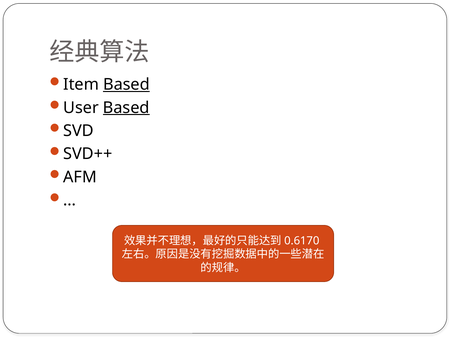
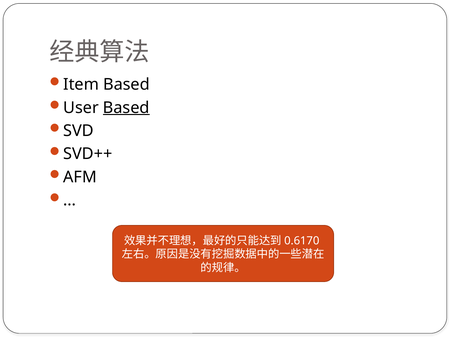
Based underline: present -> none (126, 84)
